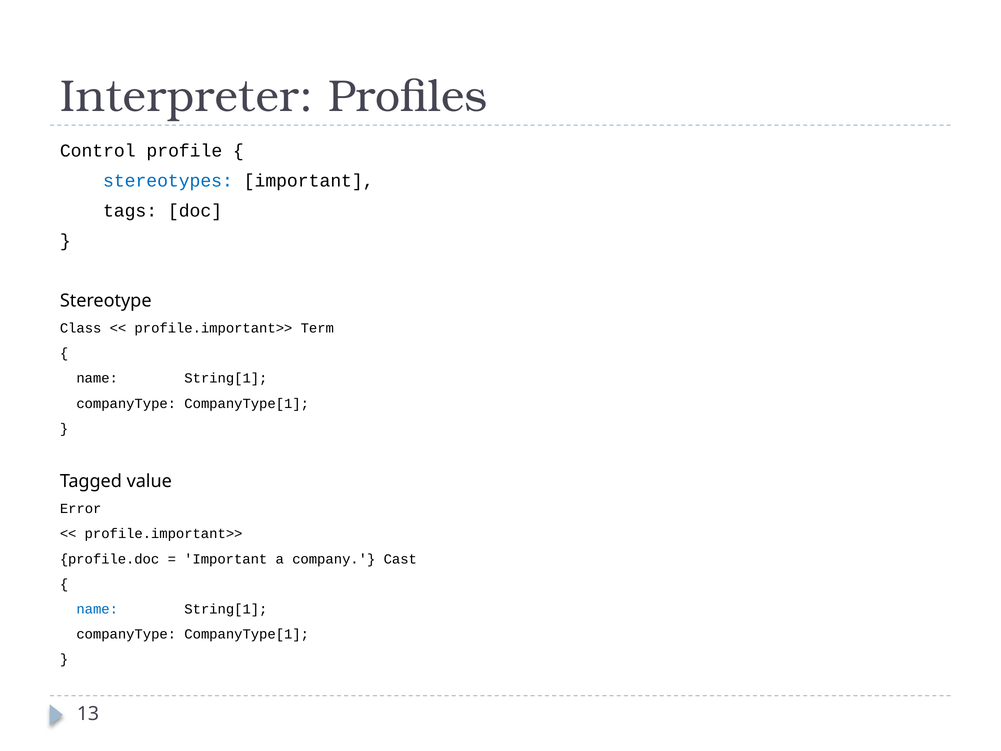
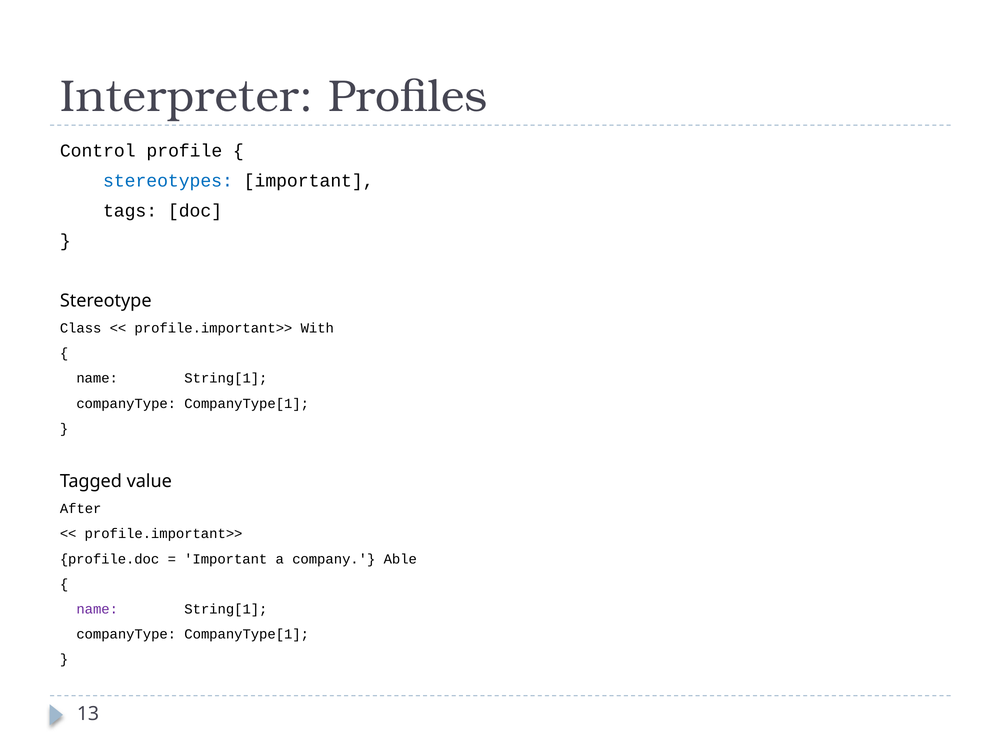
Term: Term -> With (317, 328)
Error: Error -> After (81, 509)
Cast: Cast -> Able (400, 559)
name colour: blue -> purple (97, 609)
